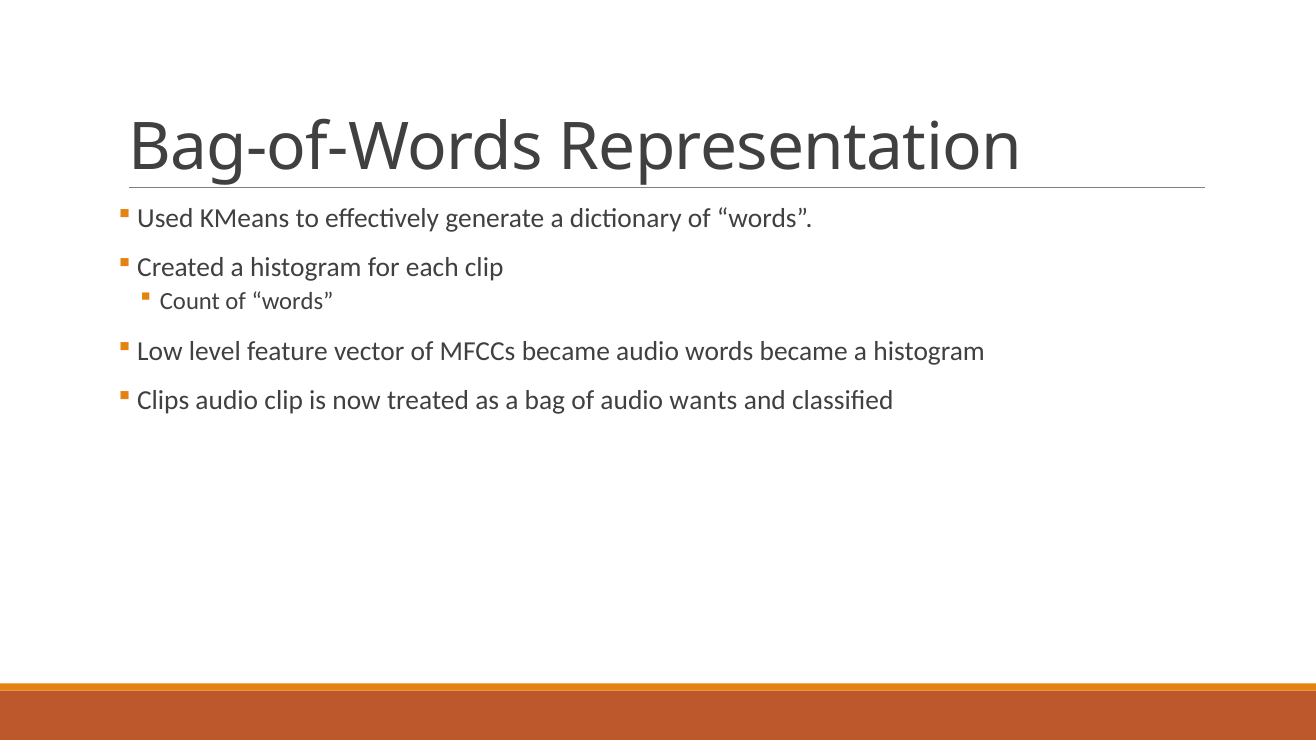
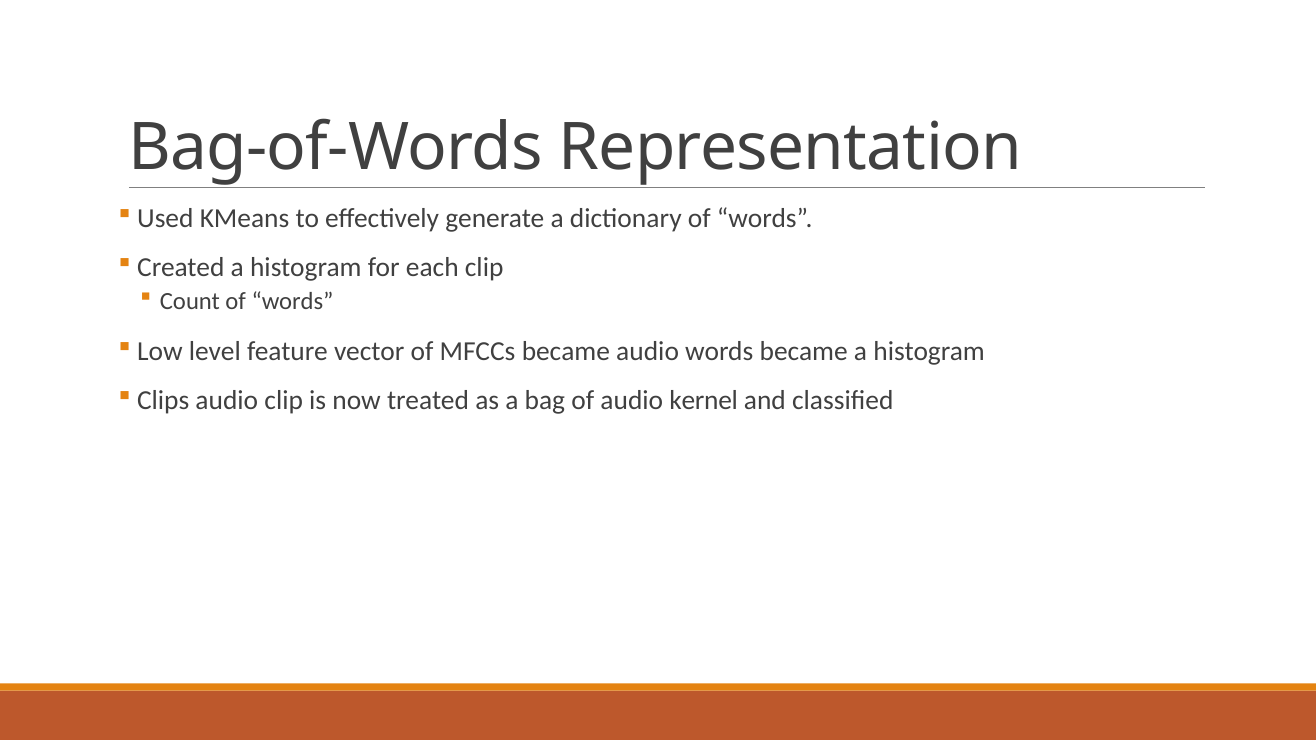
wants: wants -> kernel (704, 400)
